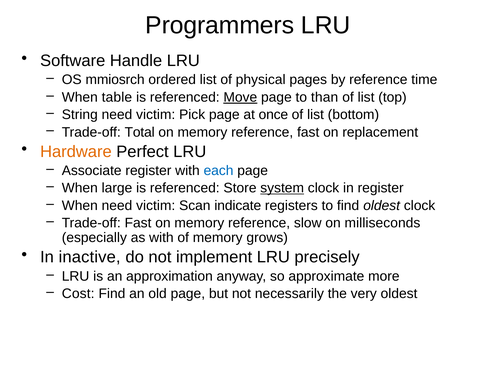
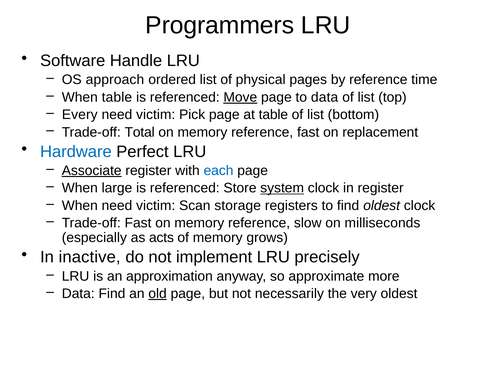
mmiosrch: mmiosrch -> approach (115, 80)
to than: than -> data (325, 97)
String: String -> Every (80, 115)
at once: once -> table (273, 115)
Hardware colour: orange -> blue (76, 152)
Associate underline: none -> present (92, 171)
indicate: indicate -> storage (238, 206)
as with: with -> acts (161, 238)
Cost: Cost -> Data (78, 294)
old underline: none -> present (158, 294)
